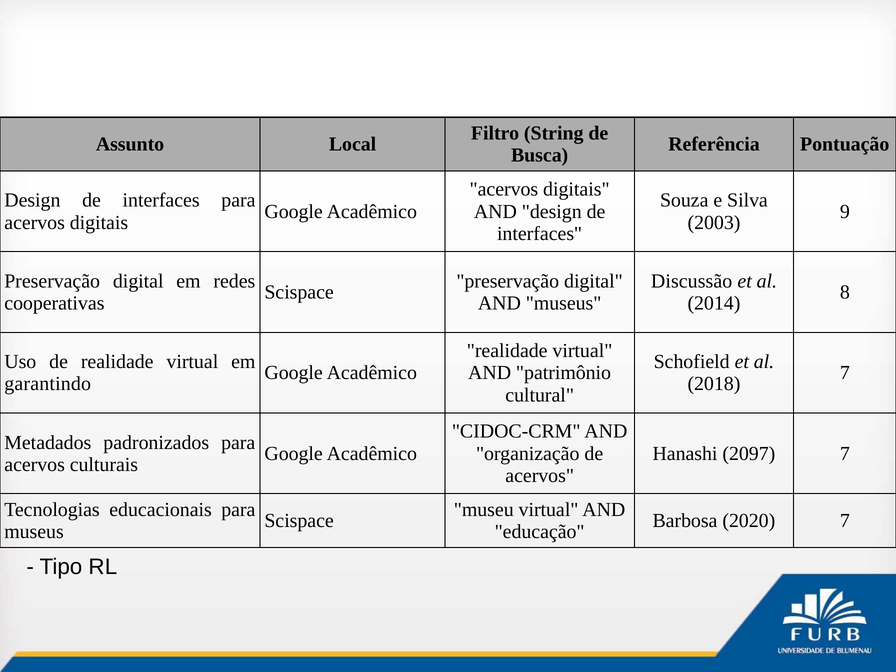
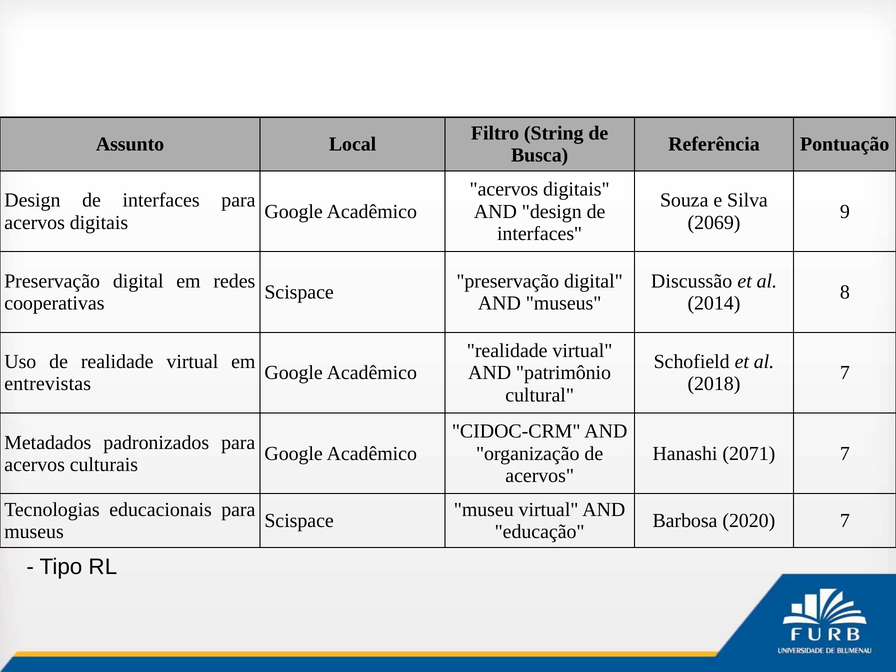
2003: 2003 -> 2069 (714, 223)
garantindo: garantindo -> entrevistas (48, 384)
2097: 2097 -> 2071 (749, 454)
